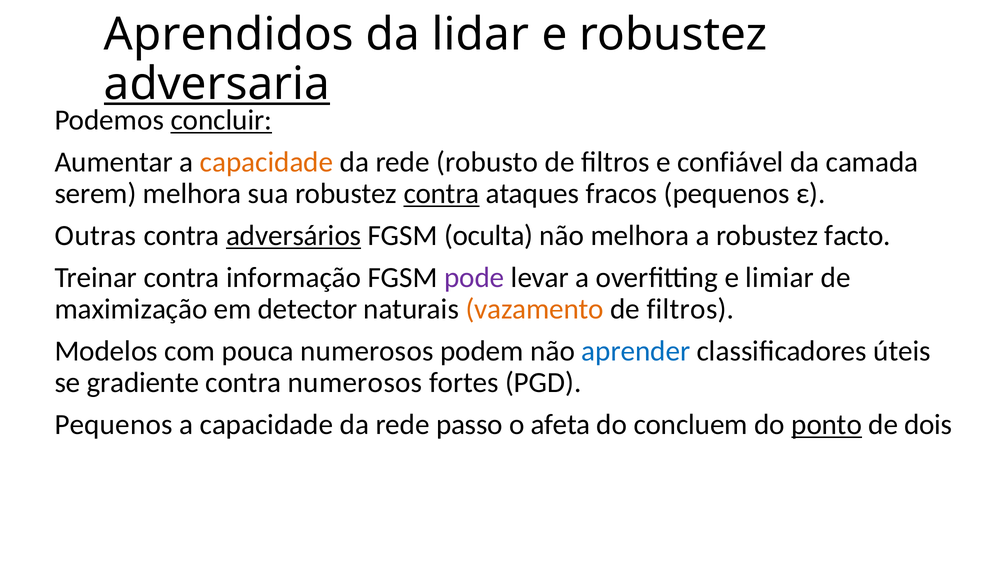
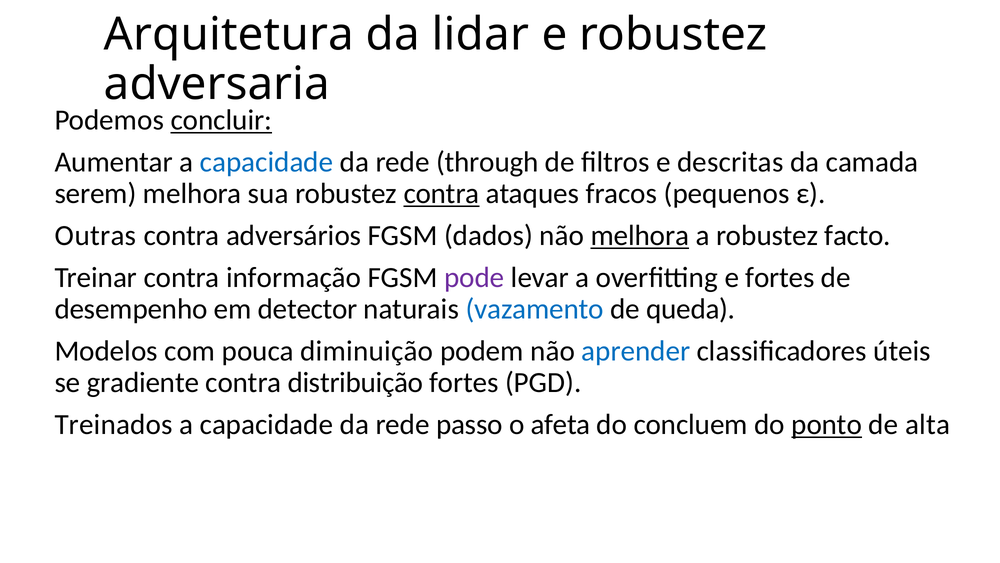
Aprendidos: Aprendidos -> Arquitetura (229, 35)
adversaria underline: present -> none (217, 84)
capacidade colour: orange -> blue (267, 162)
robusto: robusto -> through (487, 162)
confiável: confiável -> descritas (730, 162)
adversários underline: present -> none (294, 235)
oculta: oculta -> dados (488, 235)
melhora underline: none -> present (640, 235)
e limiar: limiar -> fortes (780, 277)
maximização: maximização -> desempenho (131, 309)
vazamento colour: orange -> blue (535, 309)
filtros: filtros -> queda (691, 309)
pouca numerosos: numerosos -> diminuição (367, 351)
contra numerosos: numerosos -> distribuição (355, 382)
Pequenos: Pequenos -> Treinados (114, 424)
dois: dois -> alta (928, 424)
